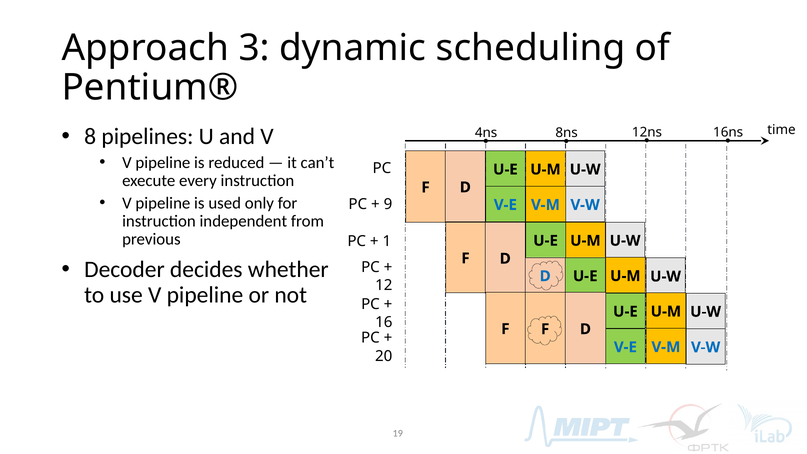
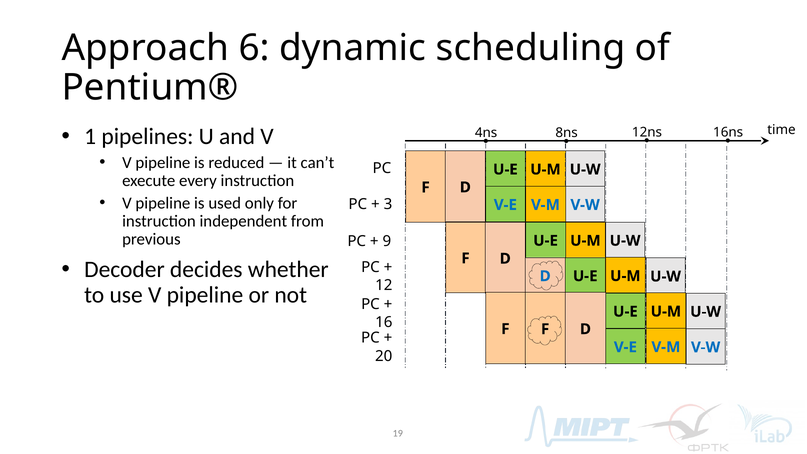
3: 3 -> 6 (254, 48)
8: 8 -> 1 (90, 136)
9: 9 -> 3 (388, 204)
1: 1 -> 9 (387, 241)
